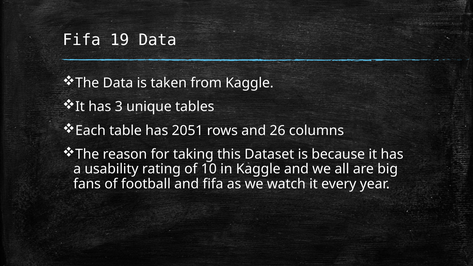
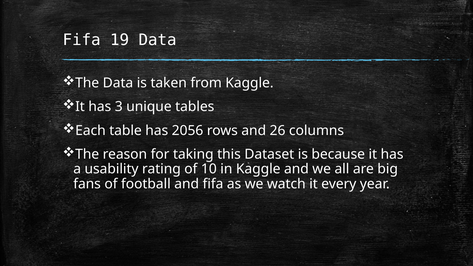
2051: 2051 -> 2056 (188, 131)
